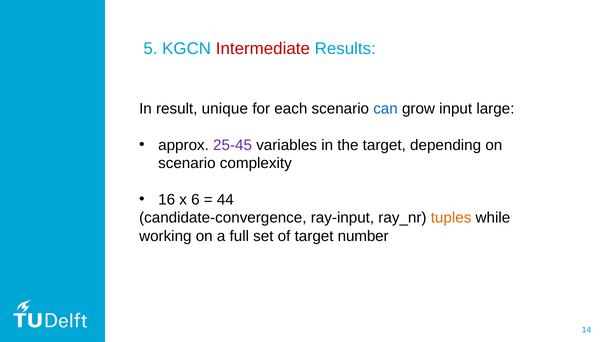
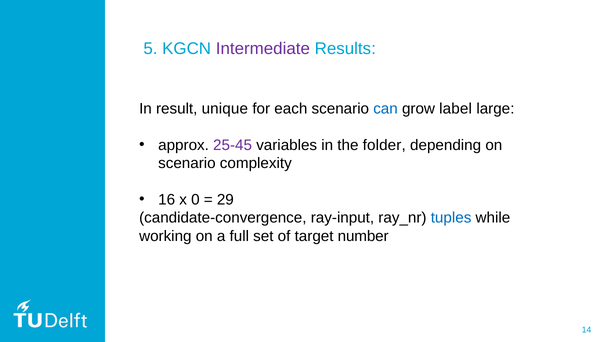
Intermediate colour: red -> purple (263, 49)
input: input -> label (456, 109)
the target: target -> folder (384, 145)
6: 6 -> 0 (195, 200)
44: 44 -> 29 (225, 200)
tuples colour: orange -> blue (451, 218)
